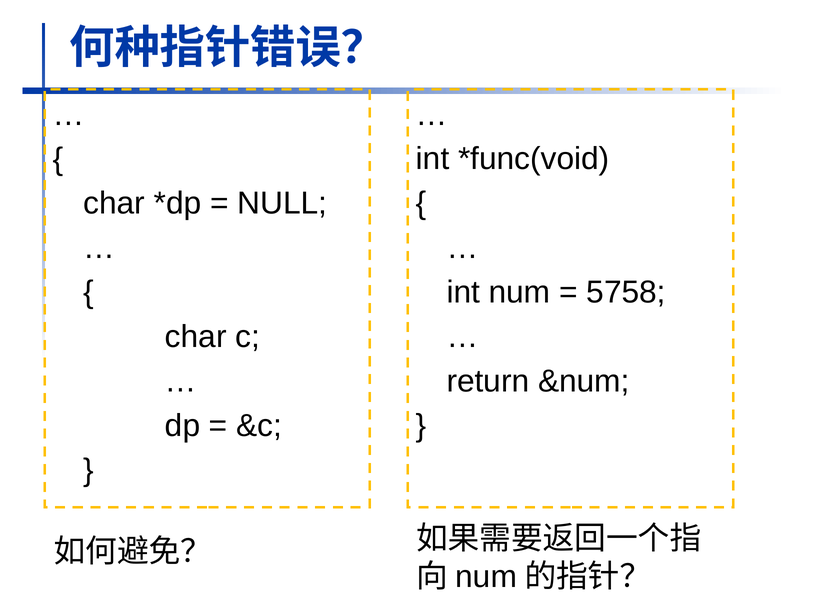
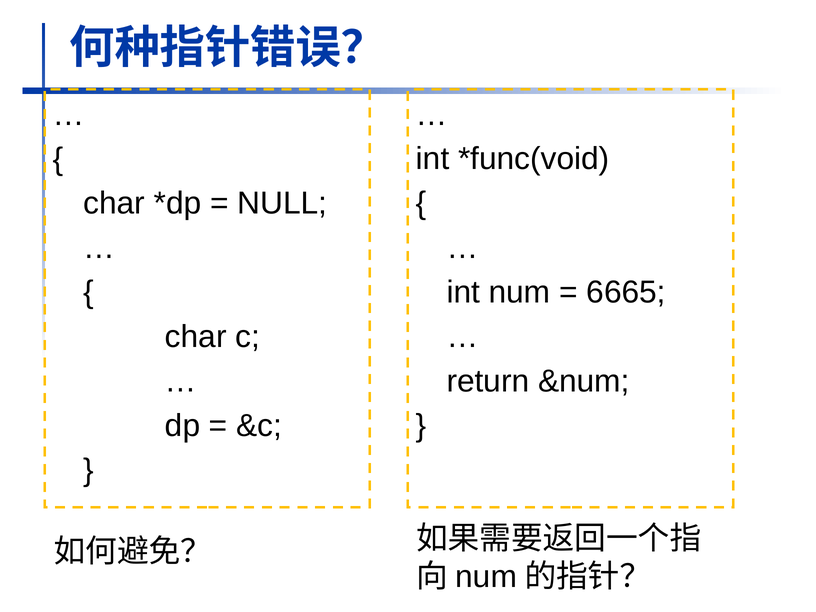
5758: 5758 -> 6665 (626, 292)
